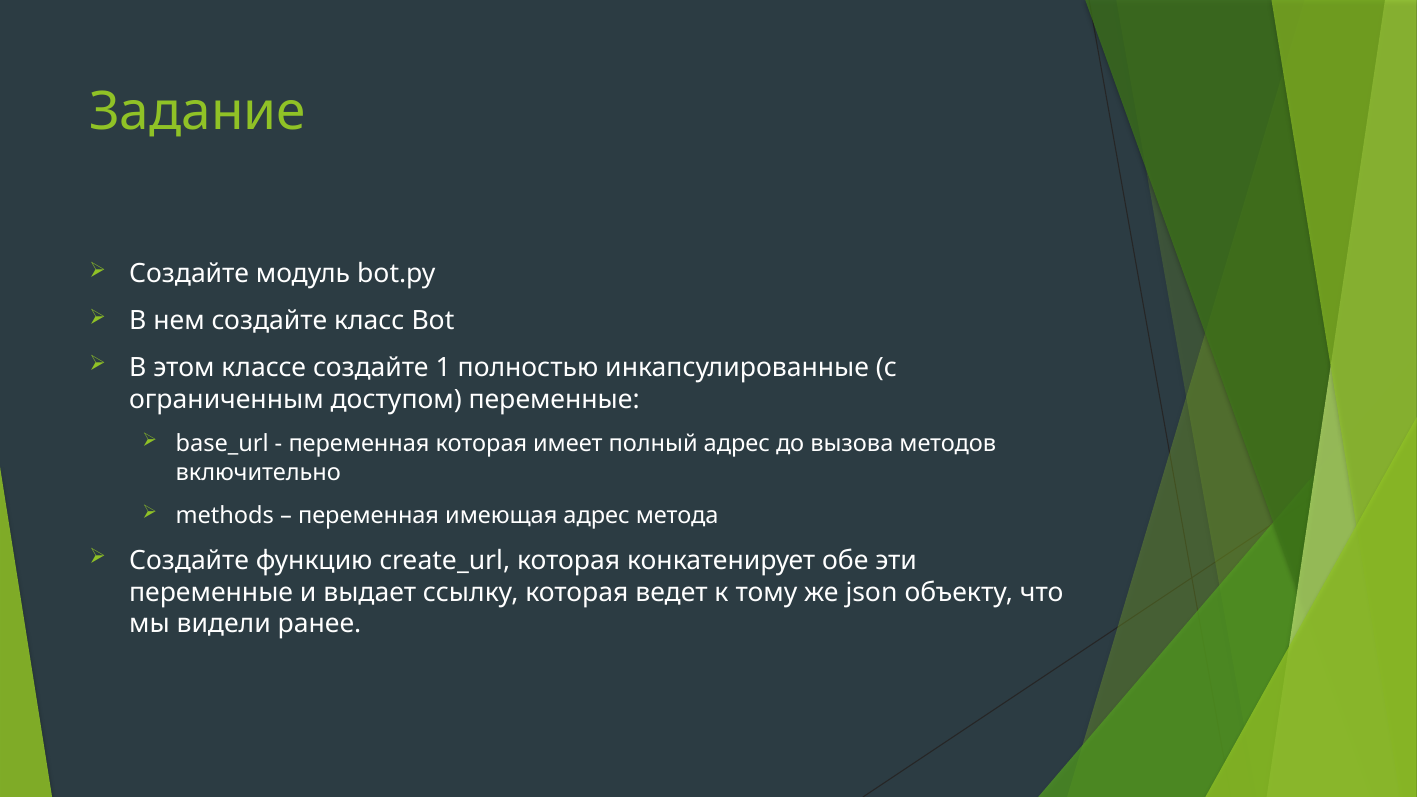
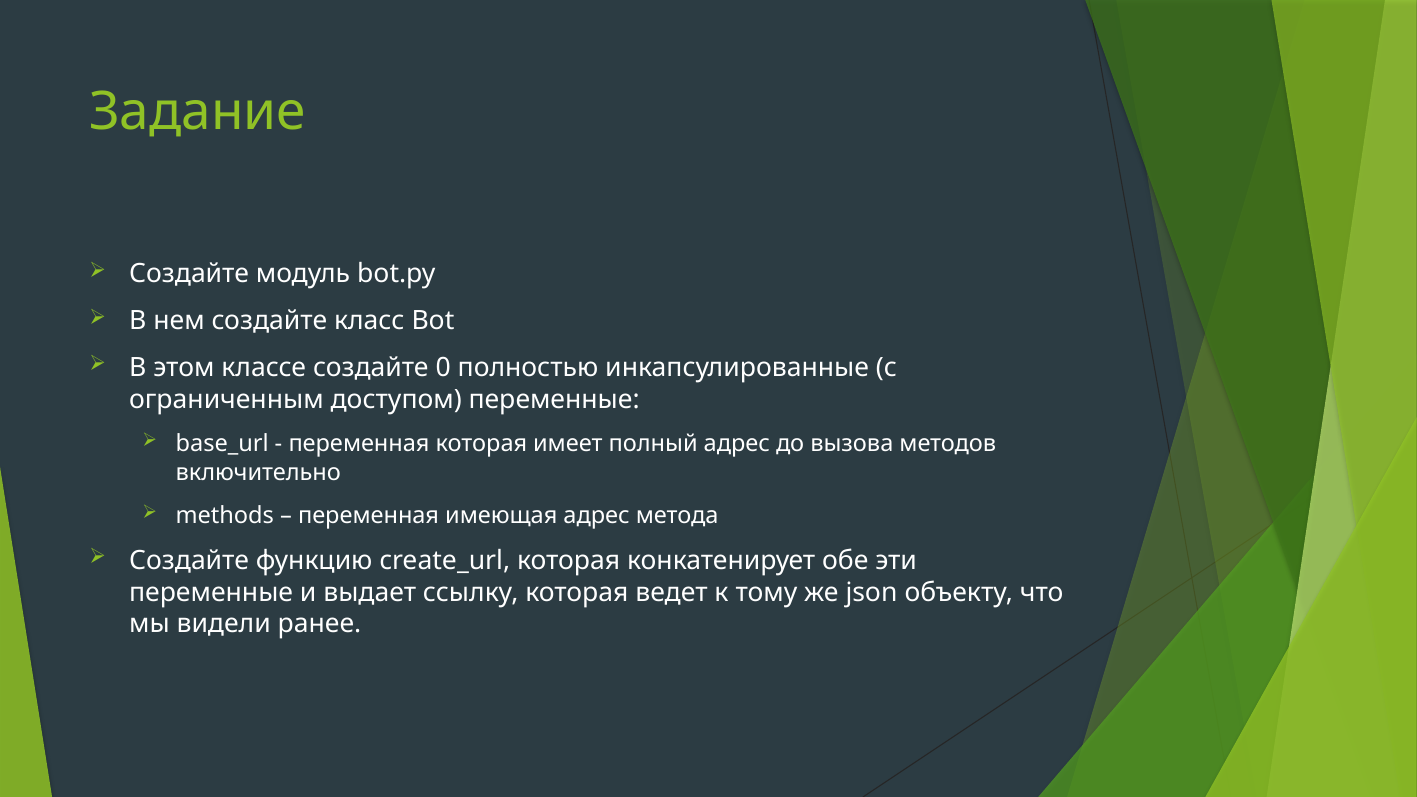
1: 1 -> 0 (443, 368)
